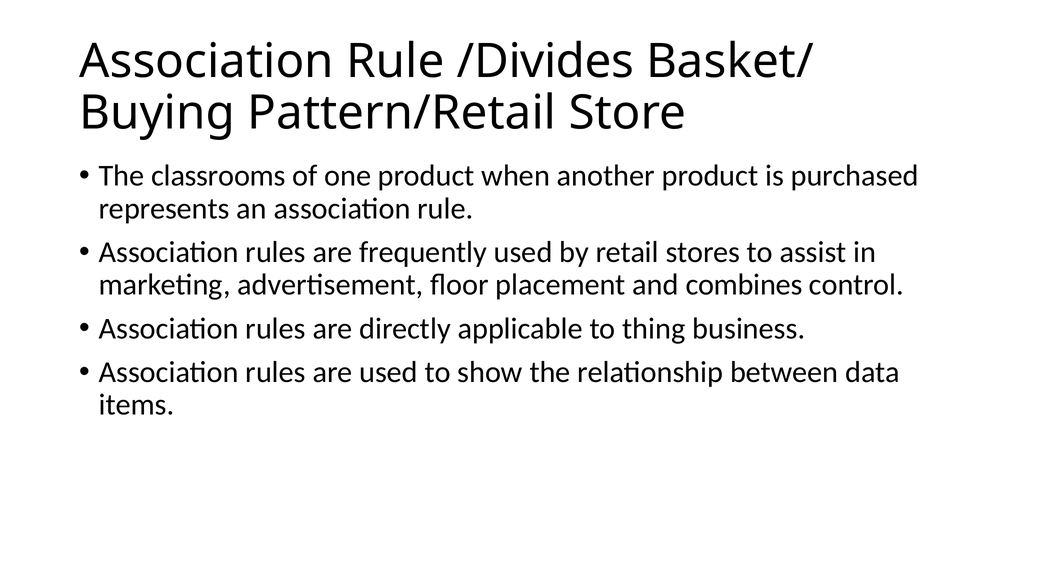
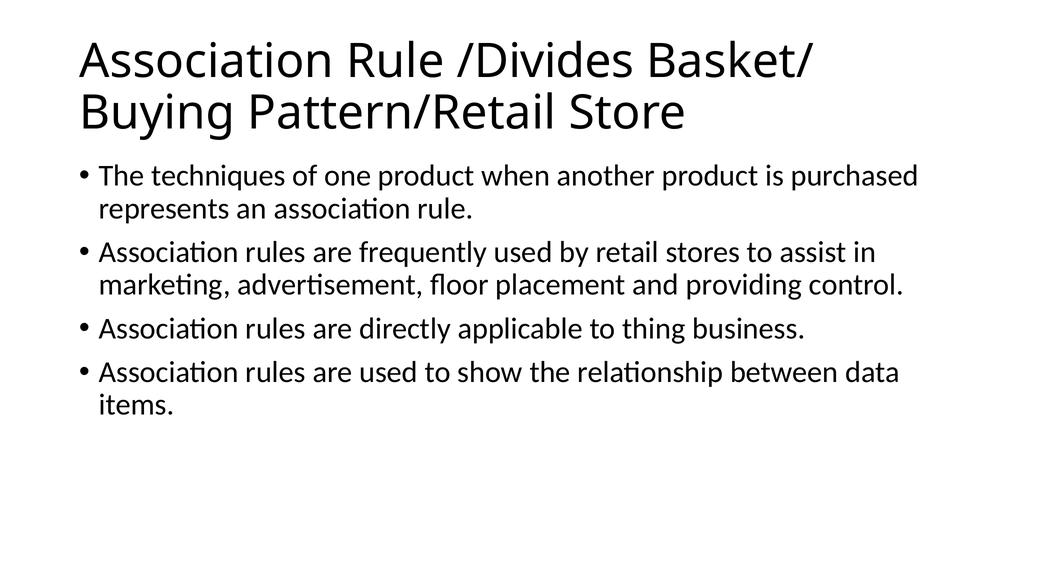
classrooms: classrooms -> techniques (218, 176)
combines: combines -> providing (744, 285)
